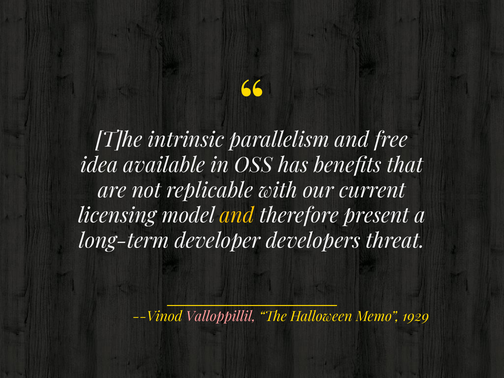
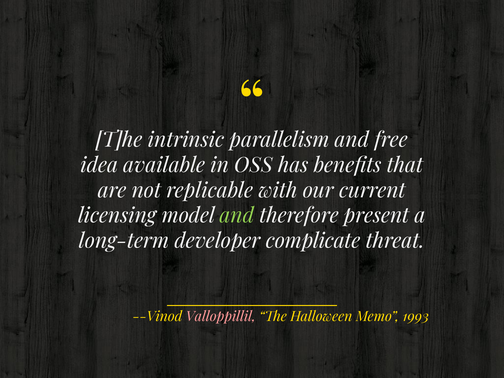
and colour: yellow -> light green (237, 216)
developers: developers -> complicate (313, 241)
1929: 1929 -> 1993 (416, 317)
